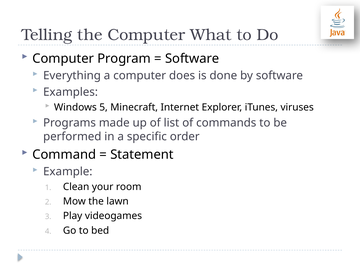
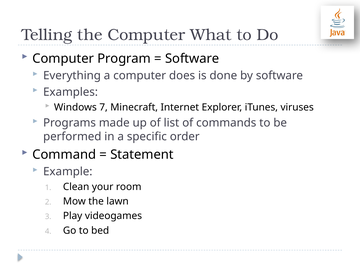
5: 5 -> 7 (104, 107)
